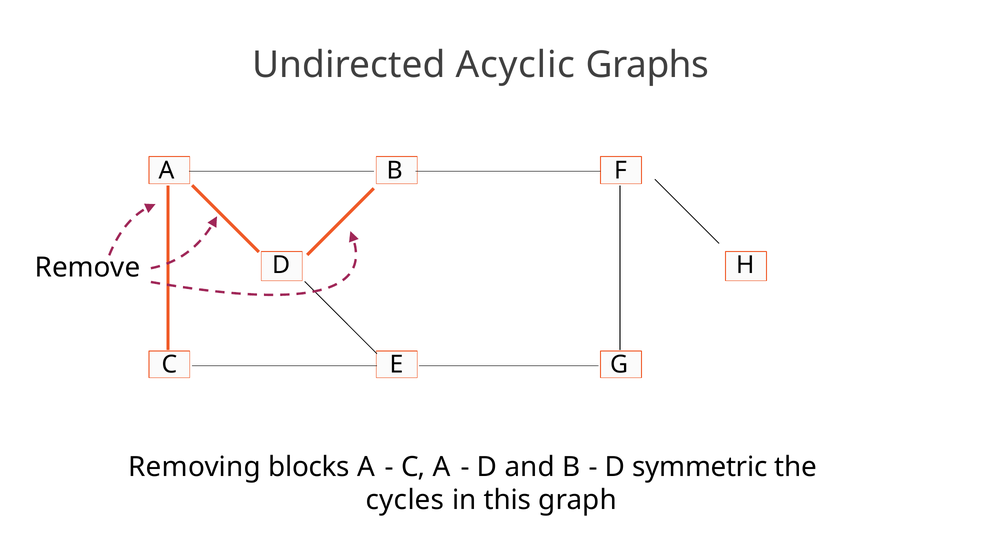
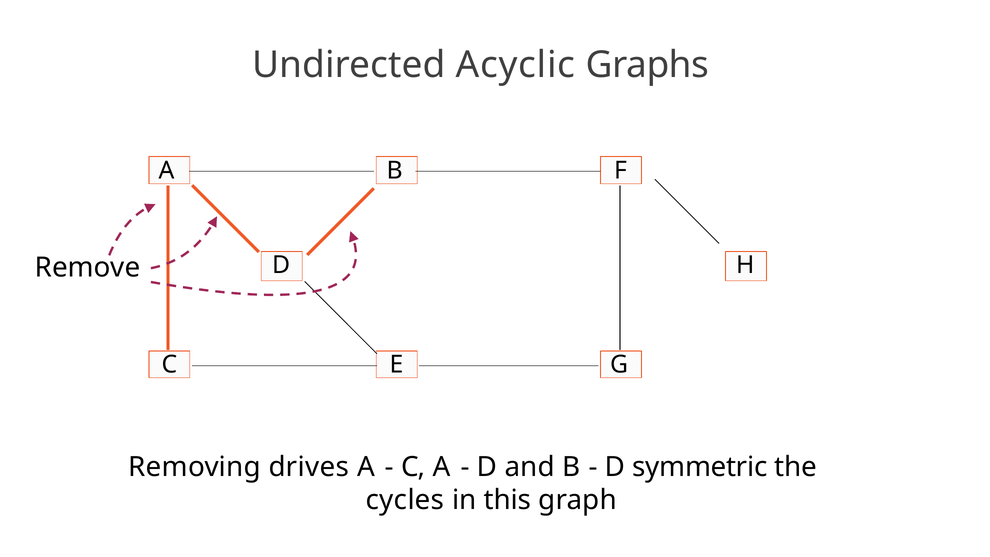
blocks: blocks -> drives (309, 467)
